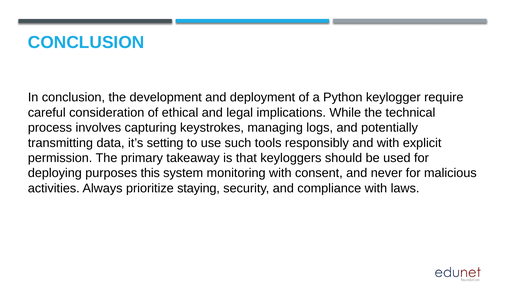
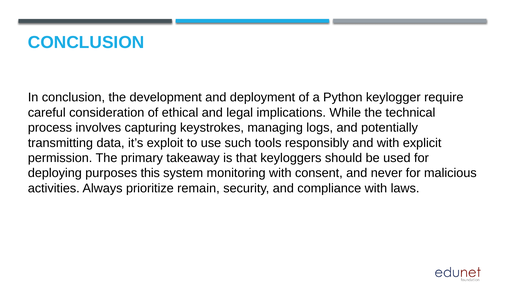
setting: setting -> exploit (165, 143)
staying: staying -> remain (198, 188)
